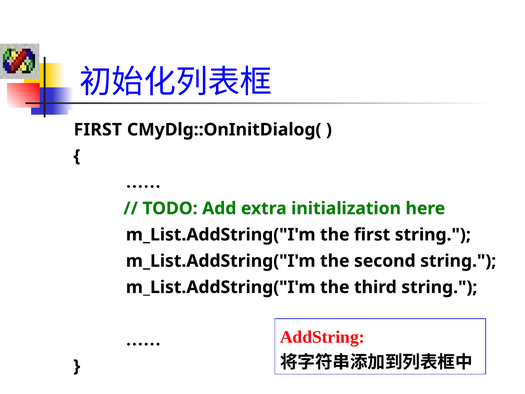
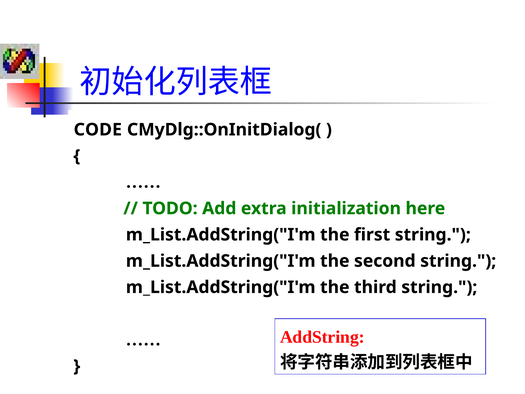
FIRST: FIRST -> CODE (98, 130)
